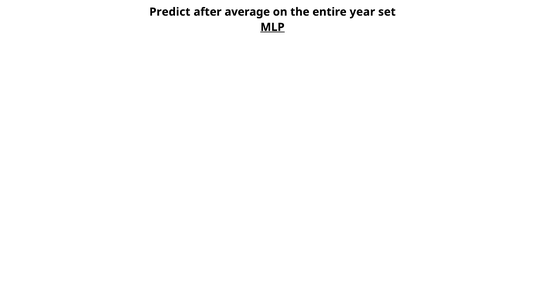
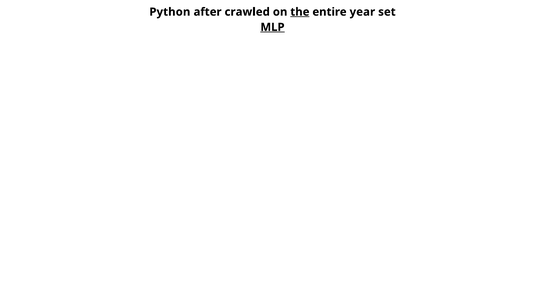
Predict: Predict -> Python (170, 12)
average: average -> crawled (247, 12)
the underline: none -> present (300, 12)
